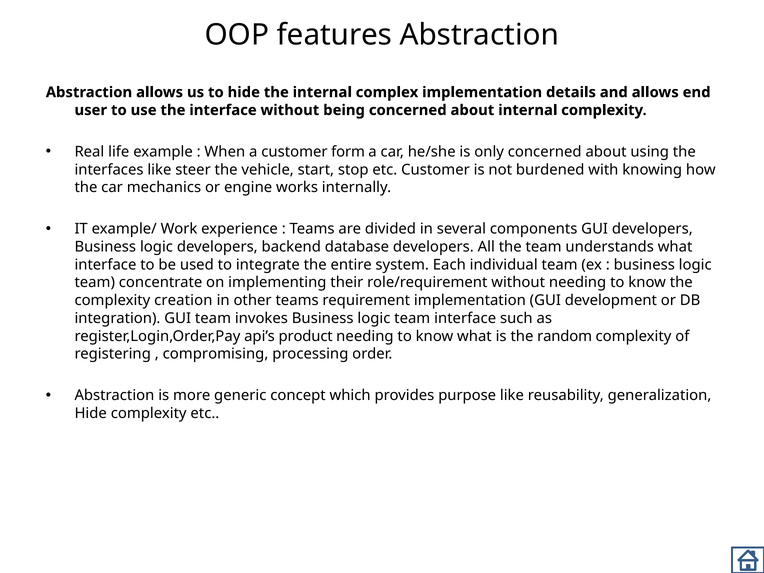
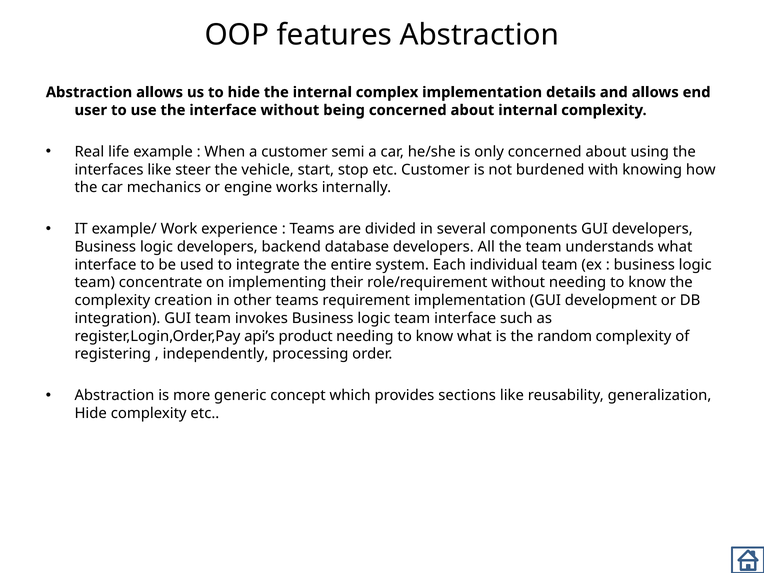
form: form -> semi (348, 152)
compromising: compromising -> independently (216, 354)
purpose: purpose -> sections (467, 396)
